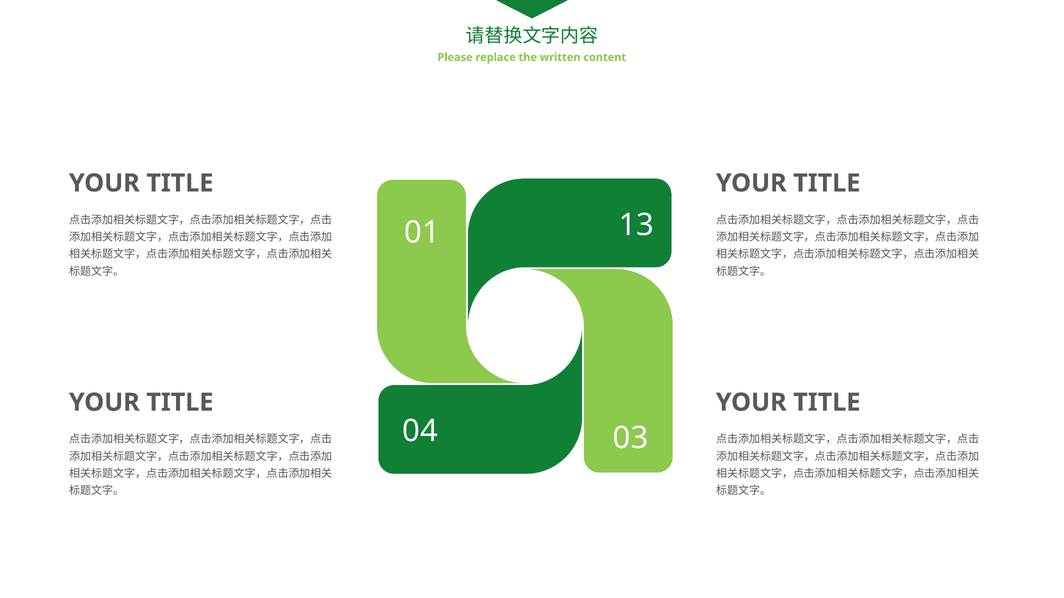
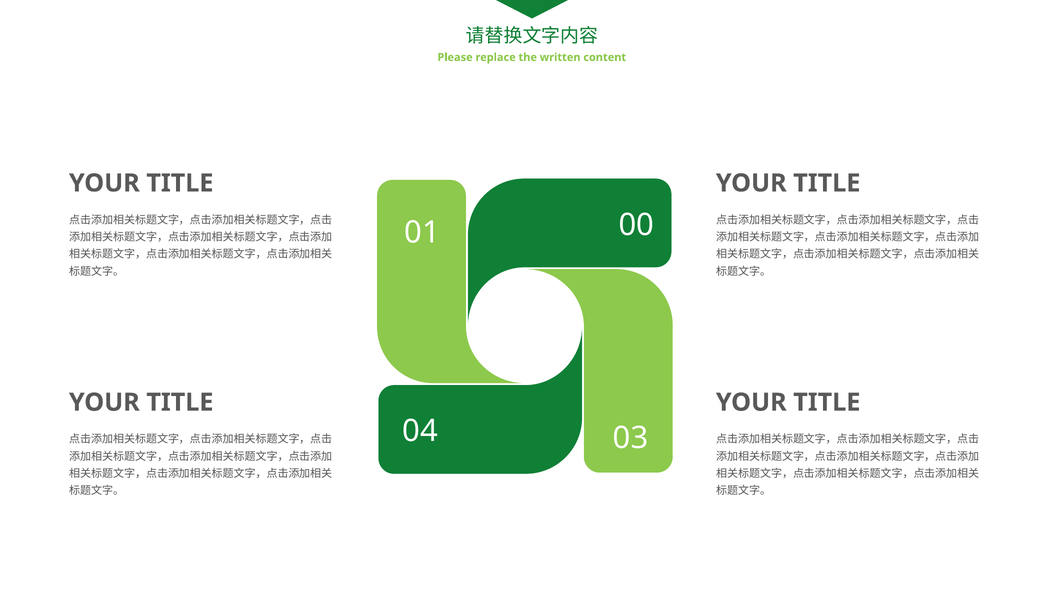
13: 13 -> 00 (636, 225)
